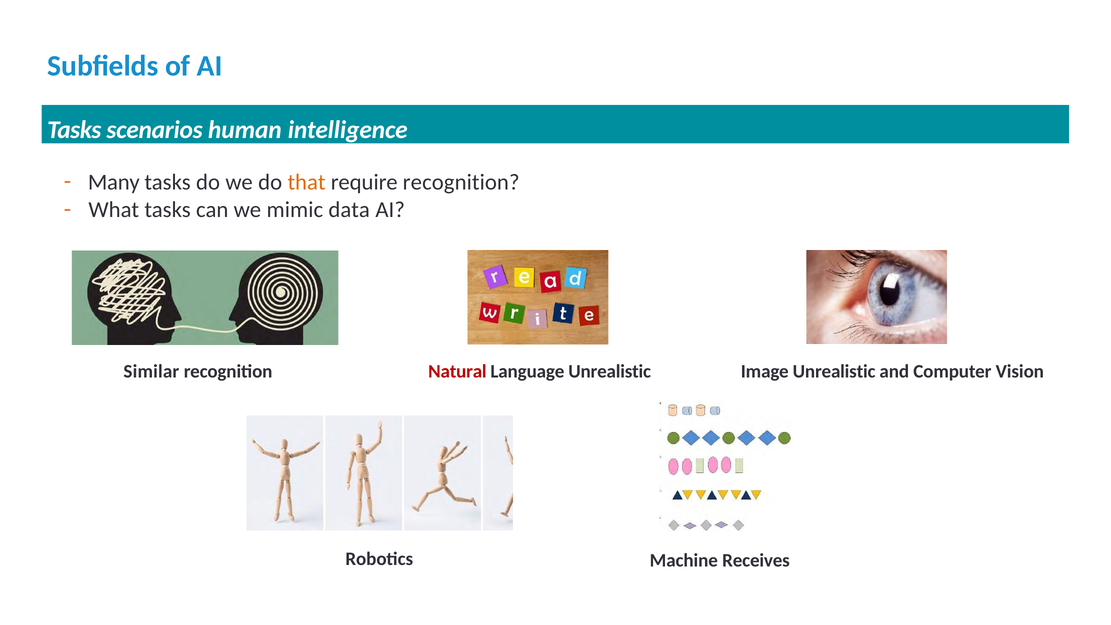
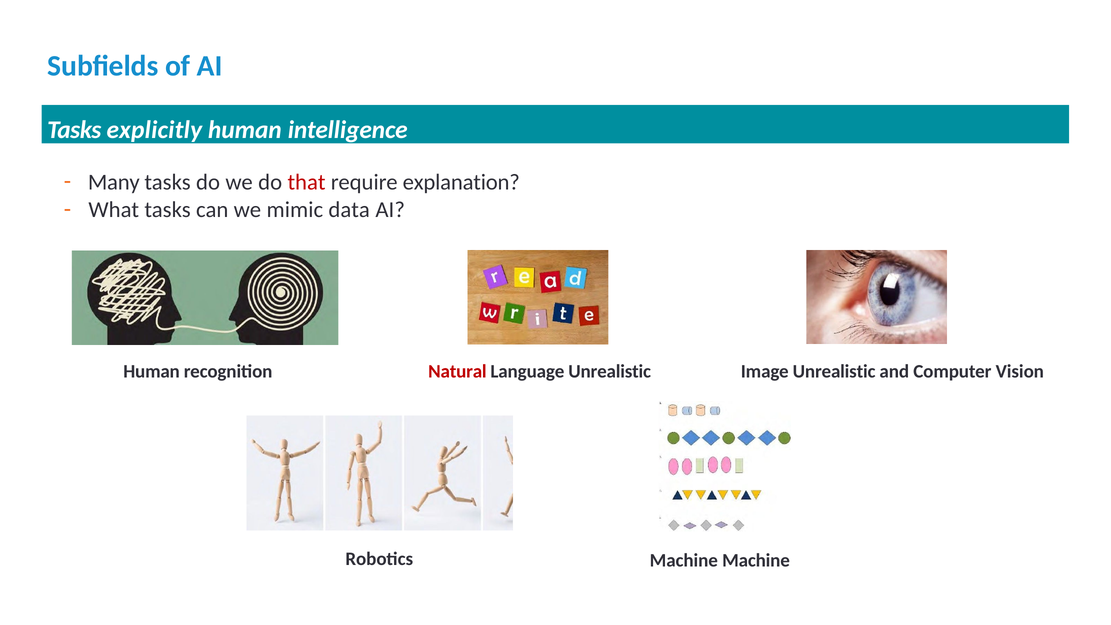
scenarios: scenarios -> explicitly (154, 130)
that colour: orange -> red (307, 182)
require recognition: recognition -> explanation (461, 182)
Similar: Similar -> Human (152, 371)
Machine Receives: Receives -> Machine (756, 561)
